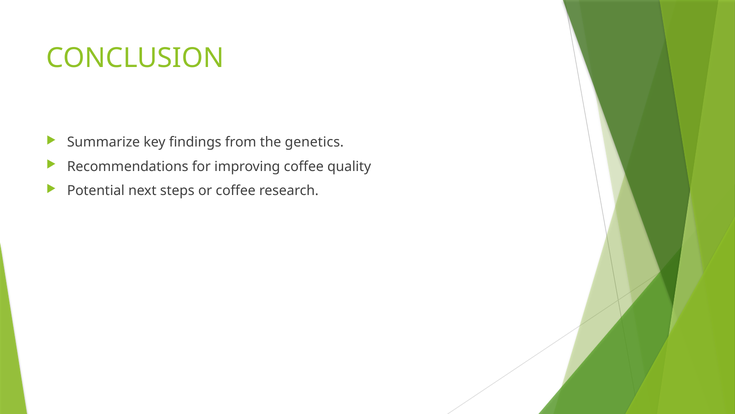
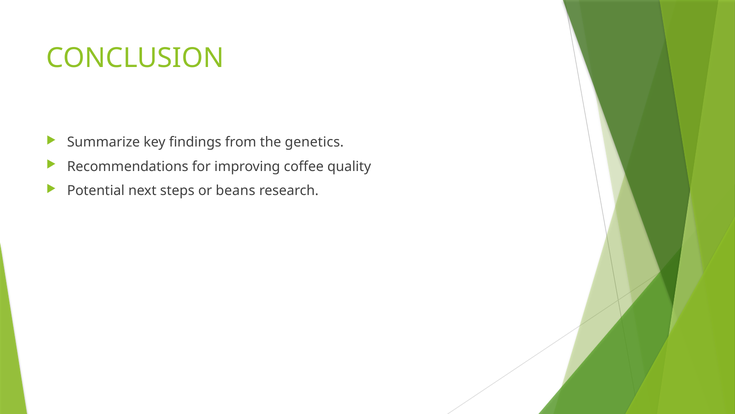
or coffee: coffee -> beans (236, 191)
